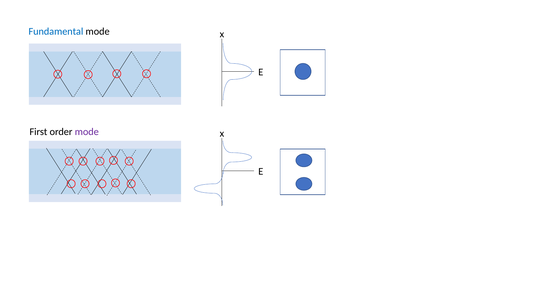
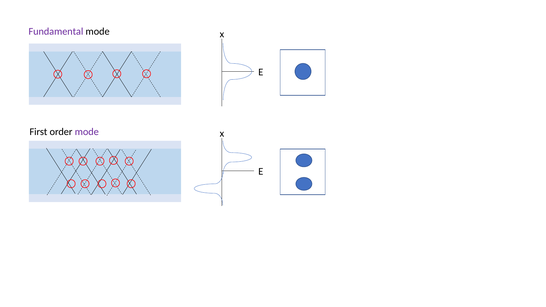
Fundamental colour: blue -> purple (56, 31)
